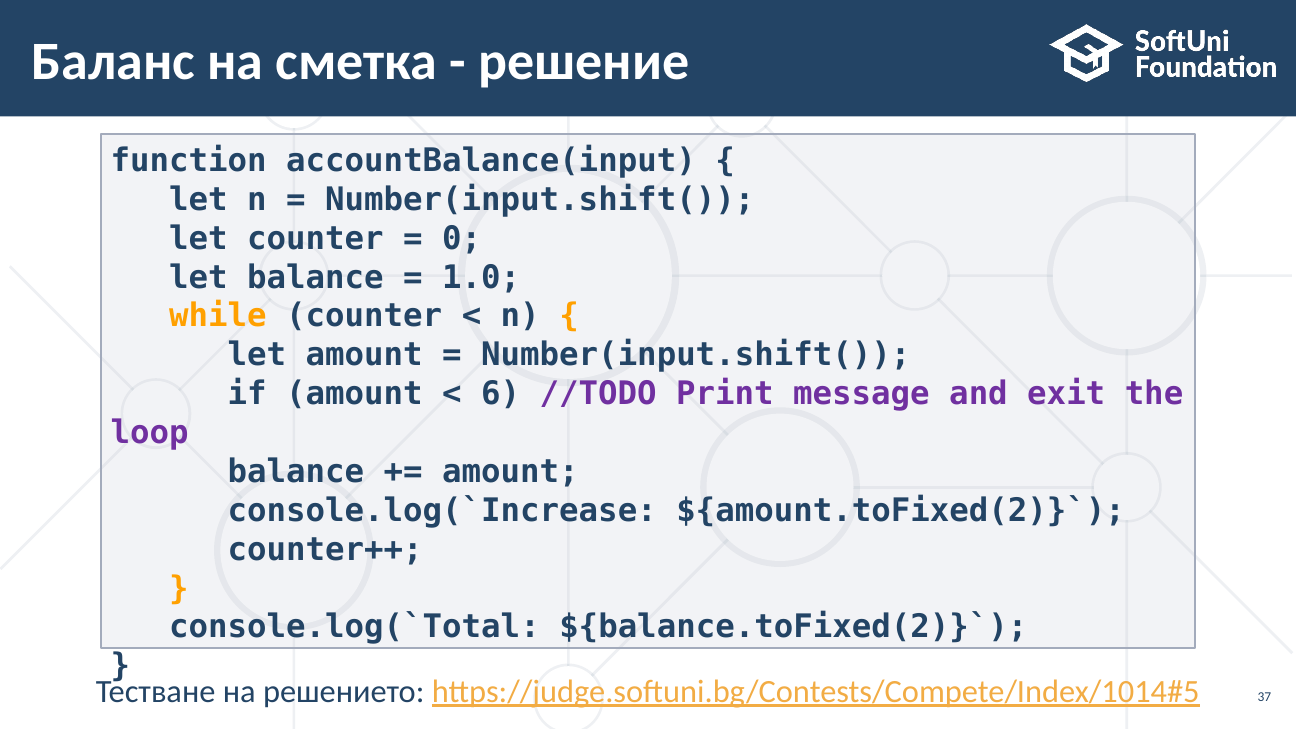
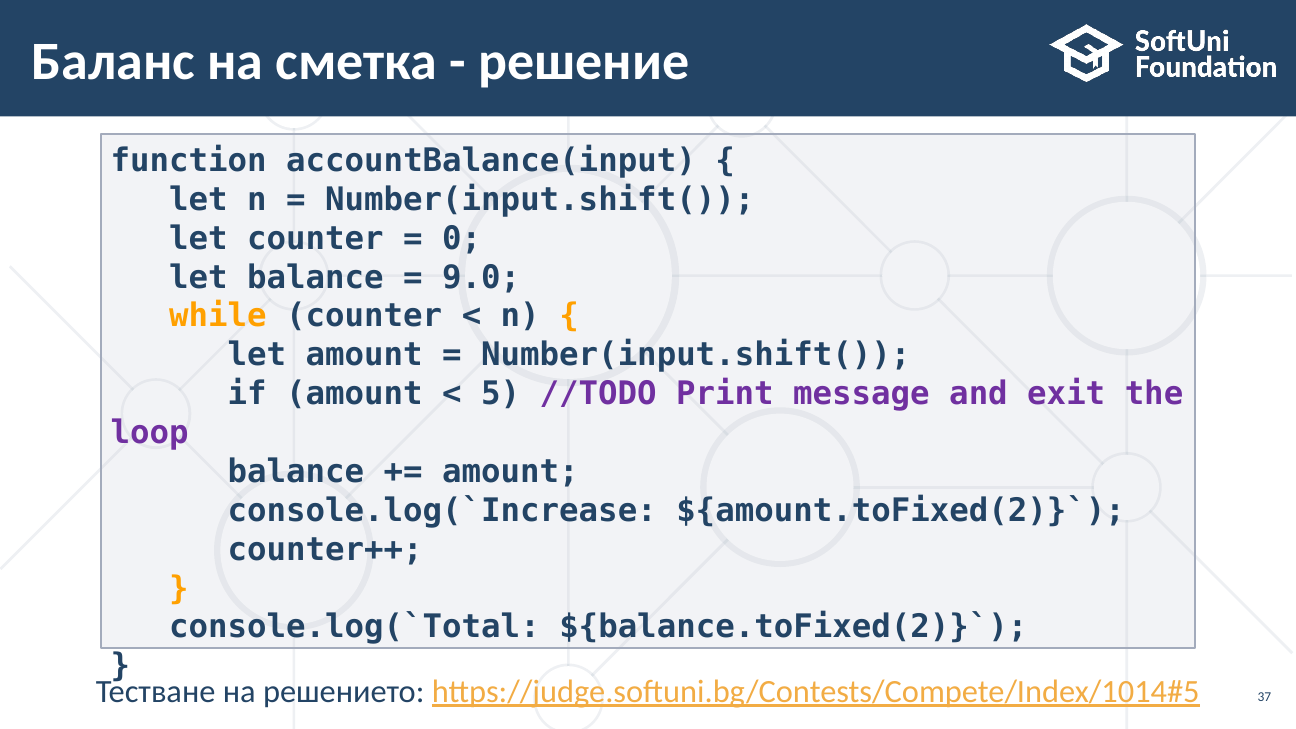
1.0: 1.0 -> 9.0 (481, 277)
6: 6 -> 5 (501, 394)
